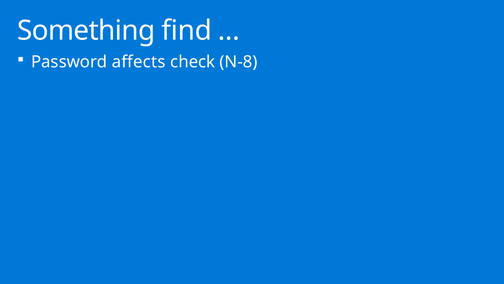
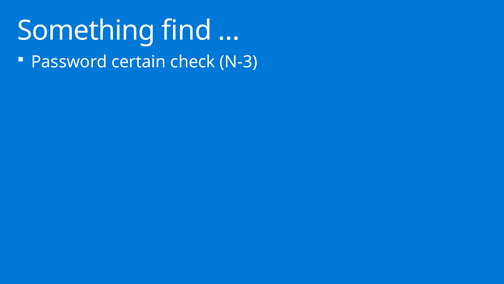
affects: affects -> certain (139, 62)
N-8: N-8 -> N-3 (239, 62)
